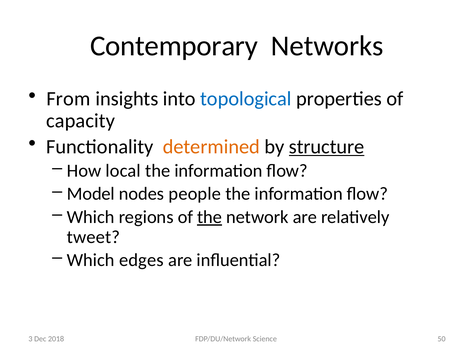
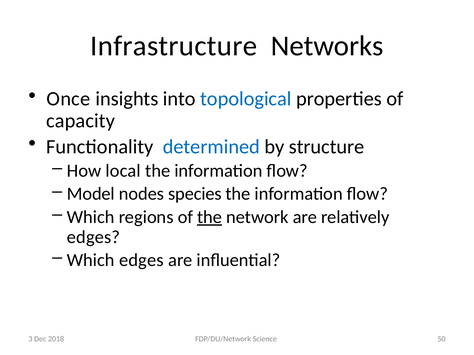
Contemporary: Contemporary -> Infrastructure (174, 46)
From: From -> Once (68, 99)
determined colour: orange -> blue (211, 147)
structure underline: present -> none (327, 147)
people: people -> species (195, 194)
tweet: tweet -> edges (94, 237)
